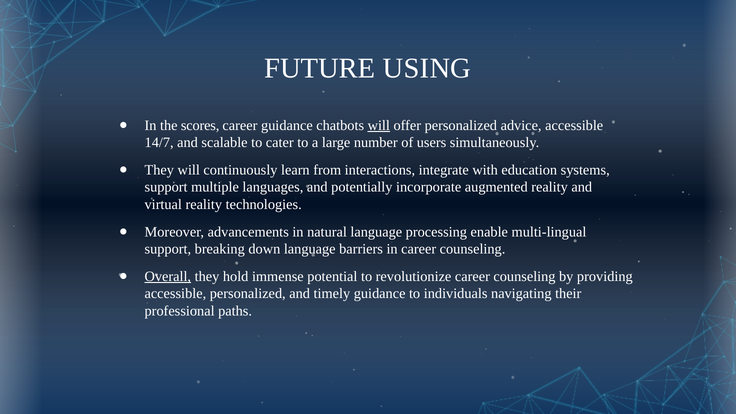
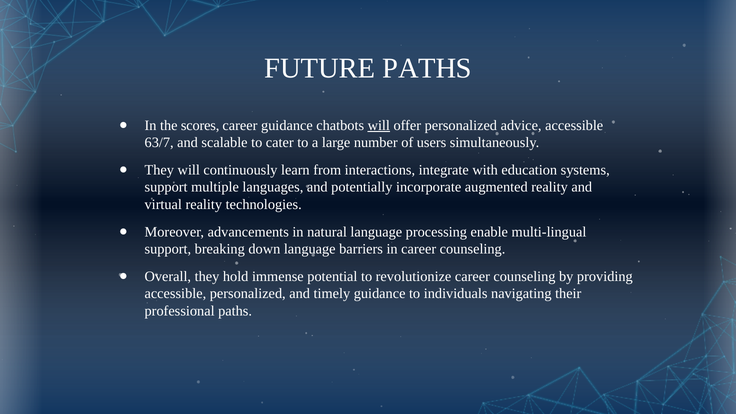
FUTURE USING: USING -> PATHS (427, 68)
14/7: 14/7 -> 63/7 (159, 143)
Overall underline: present -> none (168, 276)
